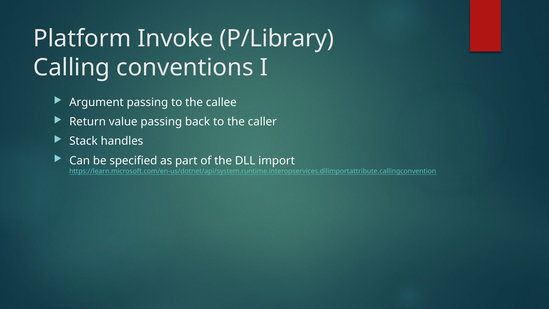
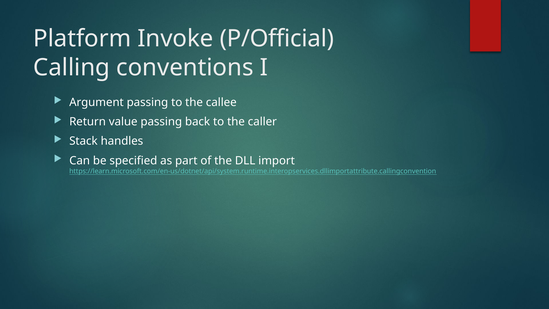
P/Library: P/Library -> P/Official (277, 39)
